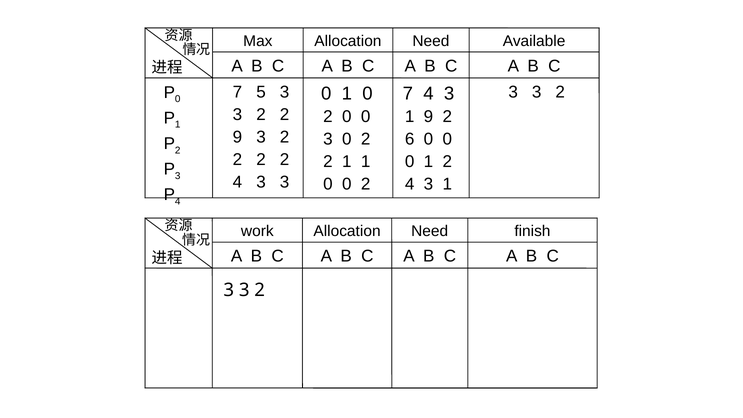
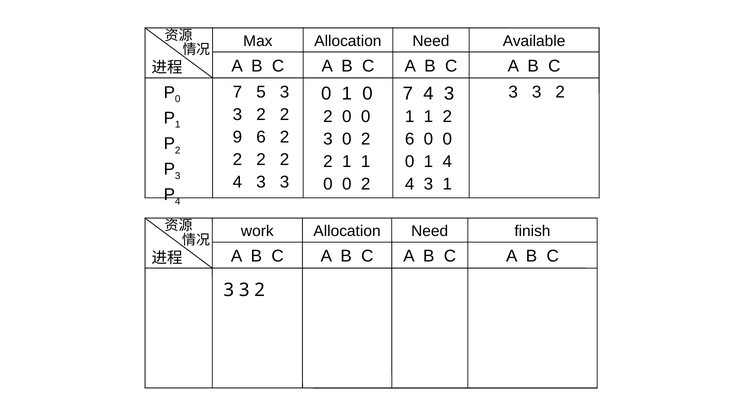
9: 9 -> 1 (428, 117)
9 3: 3 -> 6 (261, 137)
1 2: 2 -> 4 (447, 162)
